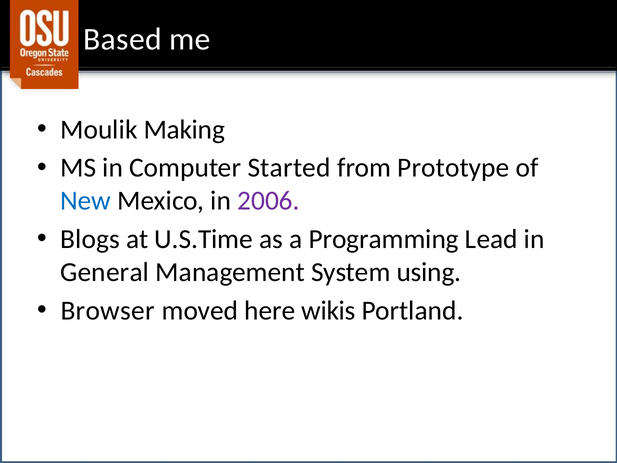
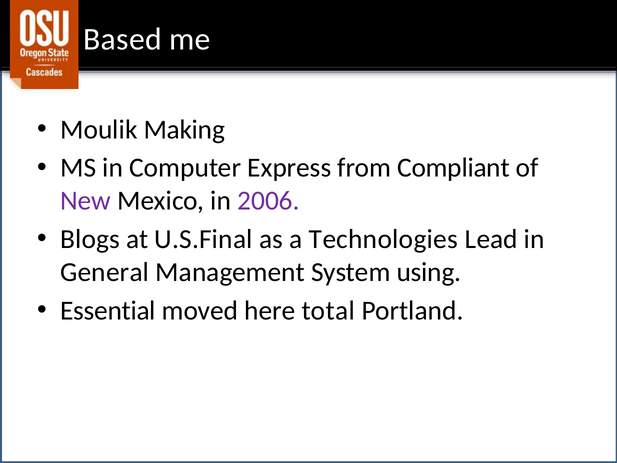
Started: Started -> Express (289, 168)
Prototype: Prototype -> Compliant (454, 168)
New colour: blue -> purple (86, 201)
U.S.Time: U.S.Time -> U.S.Final (204, 239)
Programming: Programming -> Technologies (383, 239)
Browser: Browser -> Essential (108, 310)
wikis: wikis -> total (328, 310)
